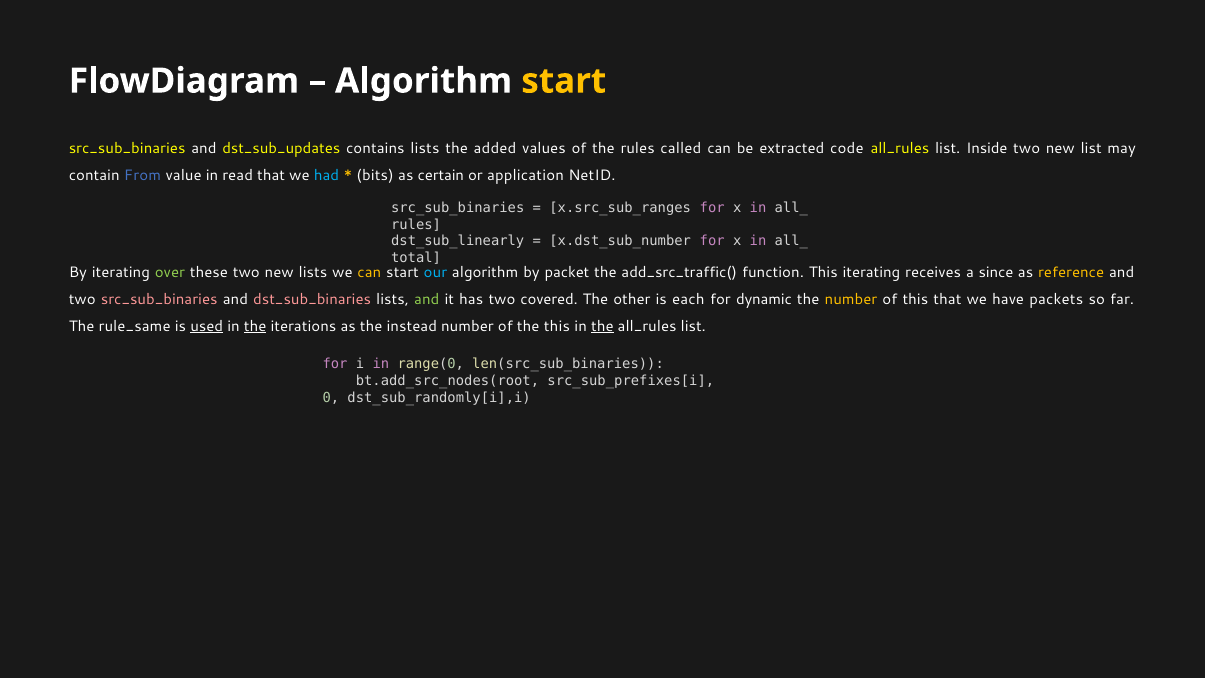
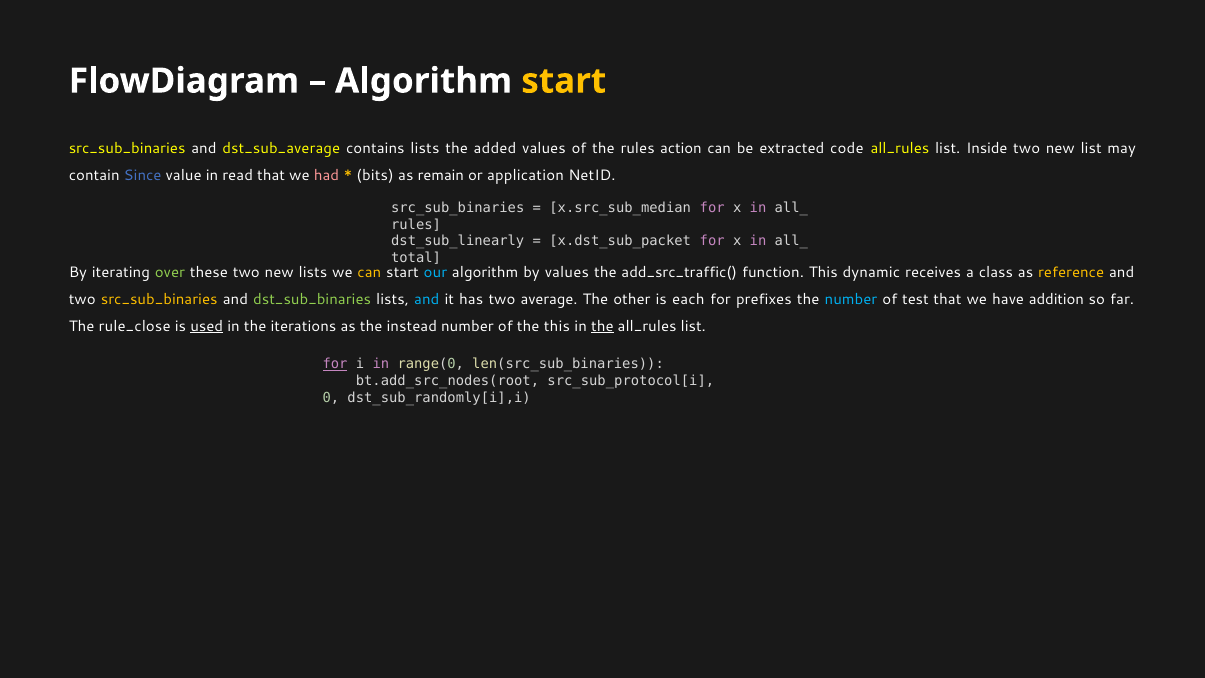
dst_sub_updates: dst_sub_updates -> dst_sub_average (281, 149)
called: called -> action (681, 149)
From: From -> Since (143, 176)
had colour: light blue -> pink (326, 176)
certain: certain -> remain (441, 176)
x.src_sub_ranges: x.src_sub_ranges -> x.src_sub_median (620, 208)
x.dst_sub_number: x.dst_sub_number -> x.dst_sub_packet (620, 241)
by packet: packet -> values (567, 272)
This iterating: iterating -> dynamic (871, 272)
since: since -> class (996, 272)
src_sub_binaries colour: pink -> yellow (159, 299)
dst_sub_binaries colour: pink -> light green (312, 299)
and colour: light green -> light blue (427, 299)
covered: covered -> average (549, 299)
dynamic: dynamic -> prefixes (764, 299)
number colour: yellow -> light blue (851, 299)
of this: this -> test (915, 299)
packets: packets -> addition (1056, 299)
rule_same: rule_same -> rule_close (135, 326)
the underline: present -> none (255, 326)
for underline: none -> present (335, 364)
src_sub_prefixes[i: src_sub_prefixes[i -> src_sub_protocol[i (631, 381)
